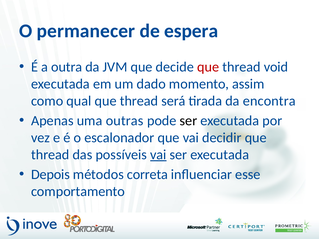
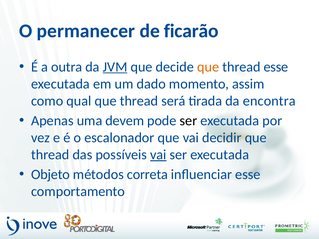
espera: espera -> ficarão (191, 31)
JVM underline: none -> present (115, 67)
que colour: red -> orange (208, 67)
thread void: void -> esse (276, 67)
outras: outras -> devem (125, 121)
Depois: Depois -> Objeto (50, 175)
